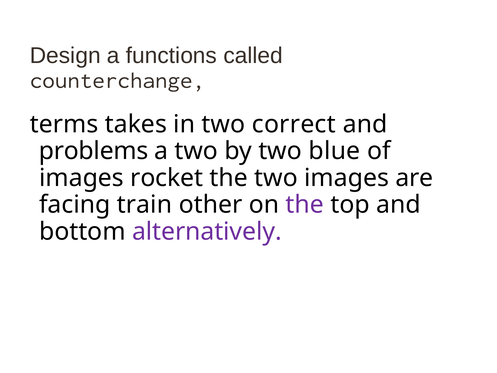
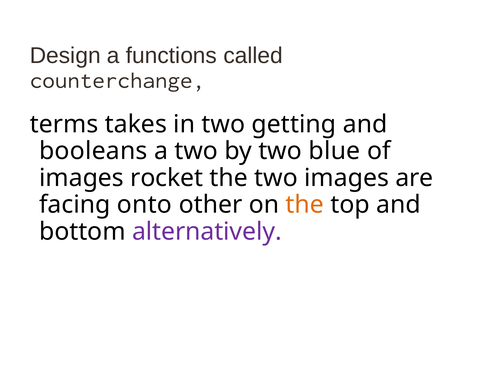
correct: correct -> getting (294, 124)
problems: problems -> booleans (93, 151)
train: train -> onto (144, 205)
the colour: purple -> orange (305, 205)
